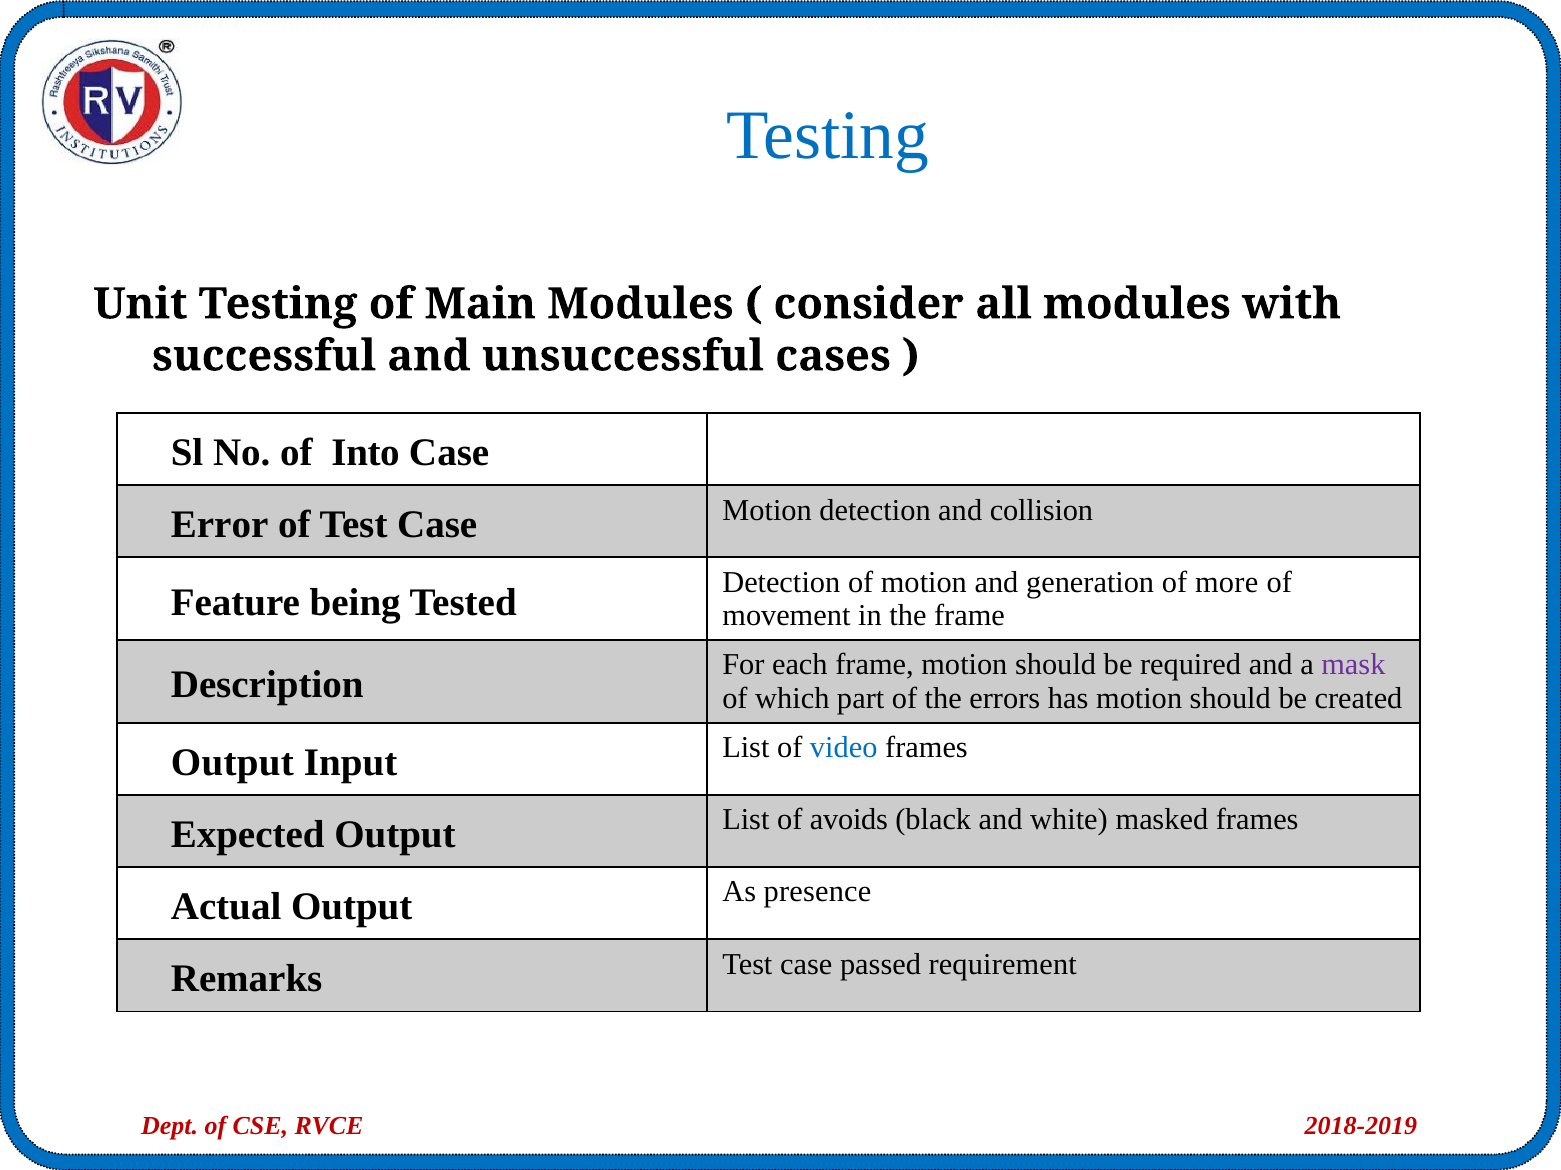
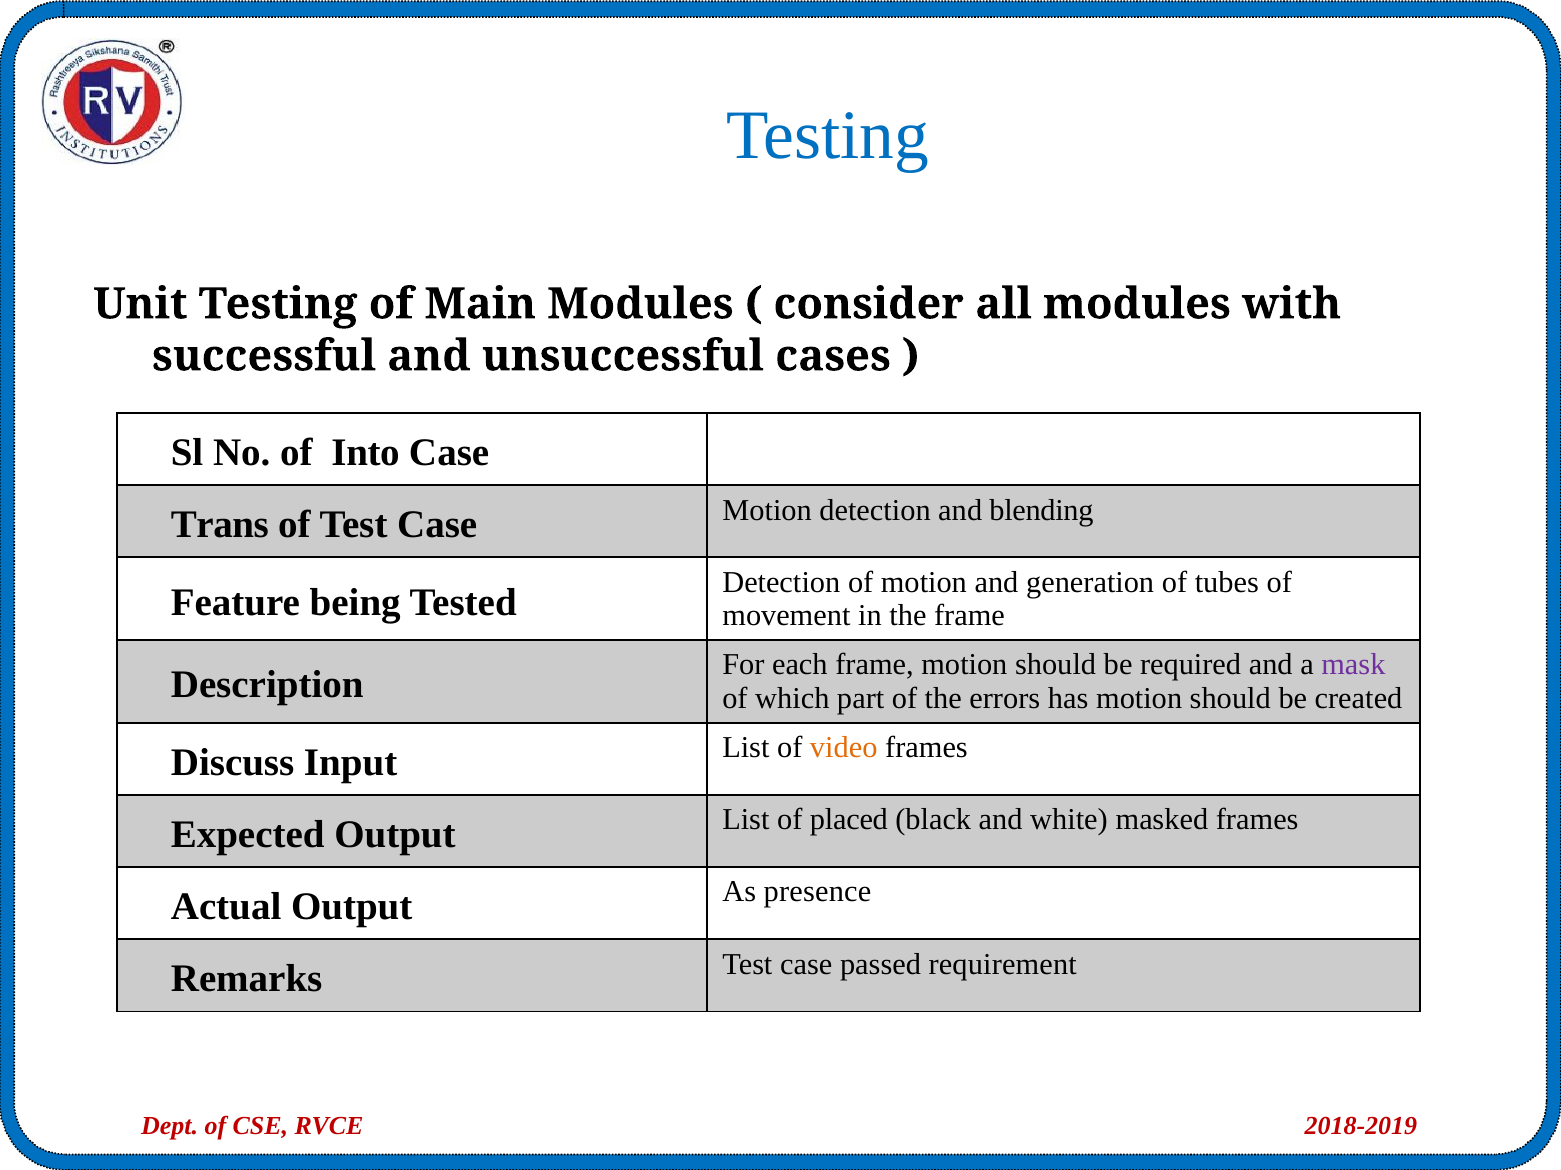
Error: Error -> Trans (220, 525)
collision: collision -> blending (1042, 510)
more: more -> tubes (1227, 583)
Output: Output -> Discuss (233, 763)
video colour: blue -> orange (844, 748)
avoids: avoids -> placed (849, 820)
